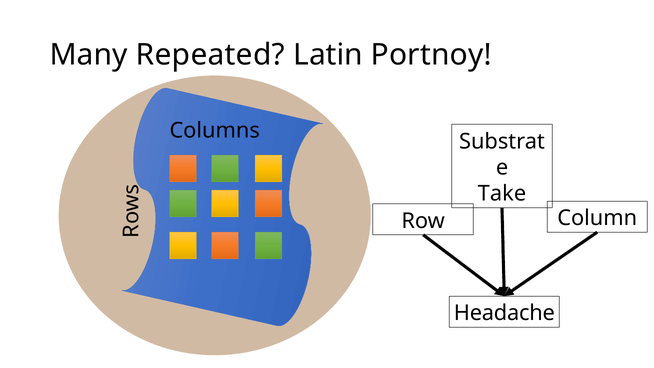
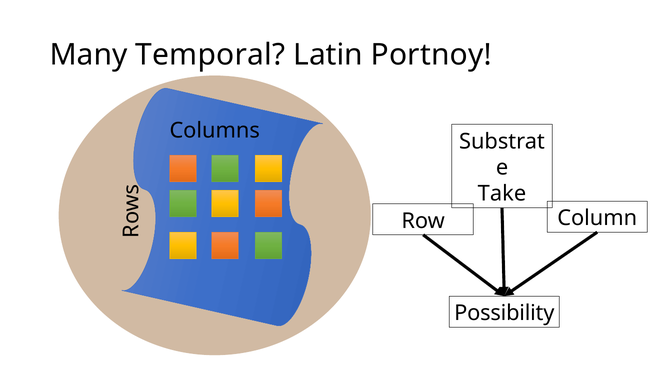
Repeated: Repeated -> Temporal (210, 55)
Headache: Headache -> Possibility (504, 313)
